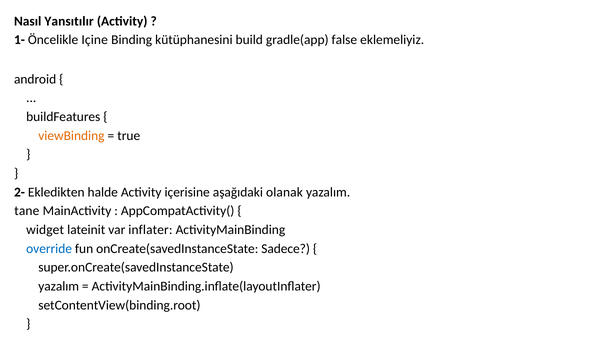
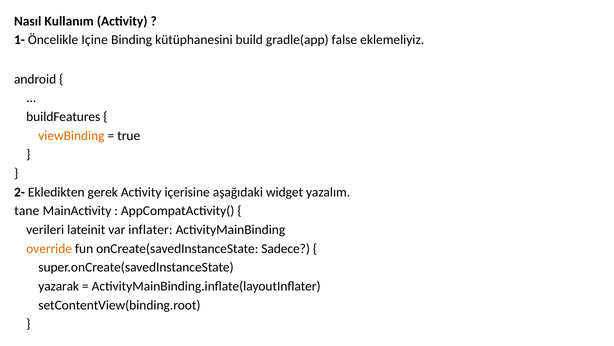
Yansıtılır: Yansıtılır -> Kullanım (69, 21)
halde: halde -> gerek (103, 192)
olanak: olanak -> widget (285, 192)
widget: widget -> verileri (45, 229)
override colour: blue -> orange (49, 248)
yazalım: yazalım -> yazarak (59, 286)
